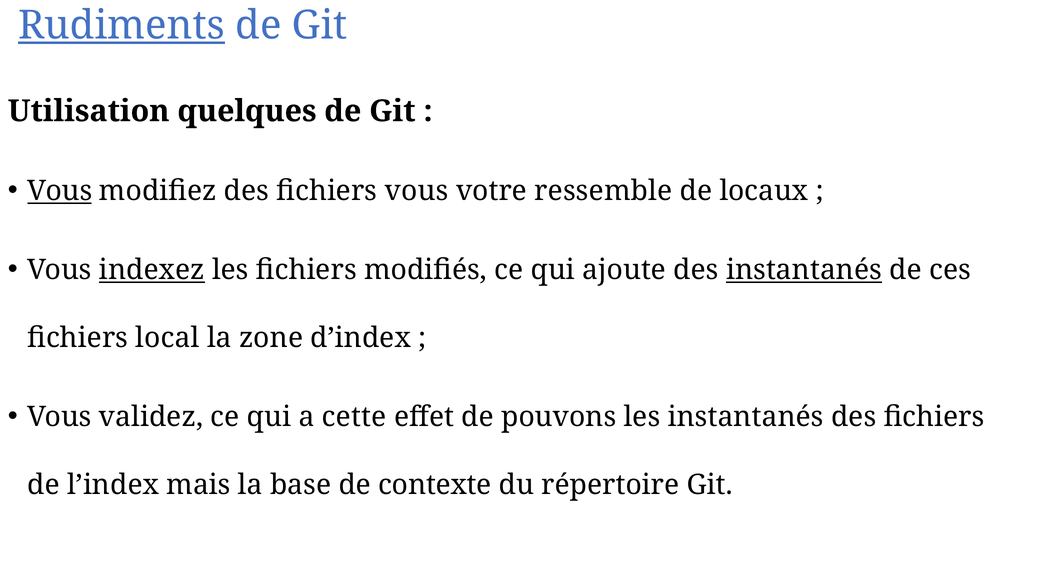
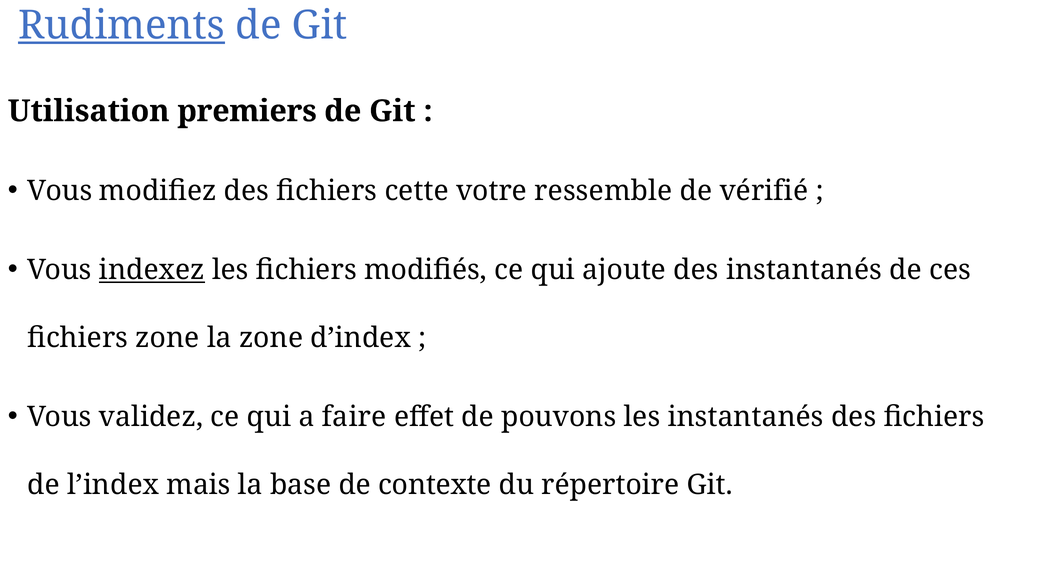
quelques: quelques -> premiers (247, 111)
Vous underline: present -> none (60, 191)
fichiers vous: vous -> cette (417, 191)
locaux: locaux -> vérifié (764, 191)
instantanés underline: present -> none (804, 270)
fichiers local: local -> zone (167, 338)
cette: cette -> faire (354, 417)
